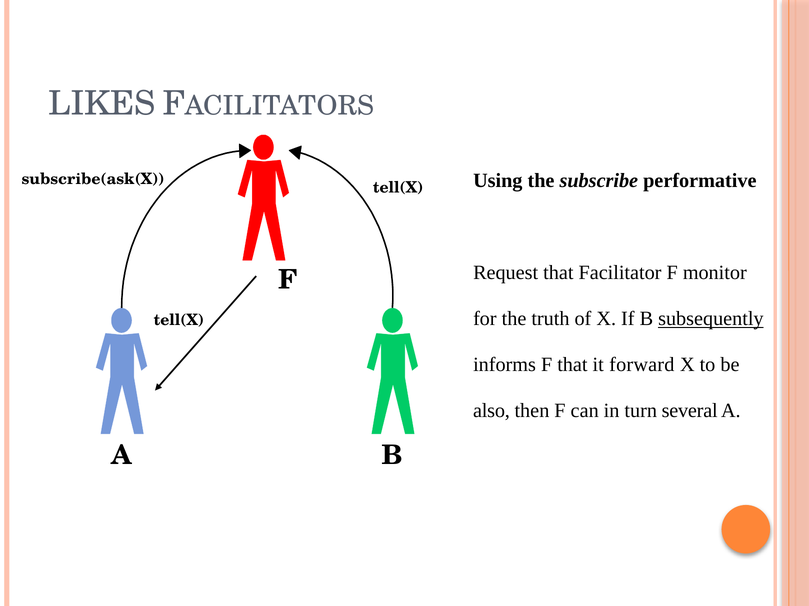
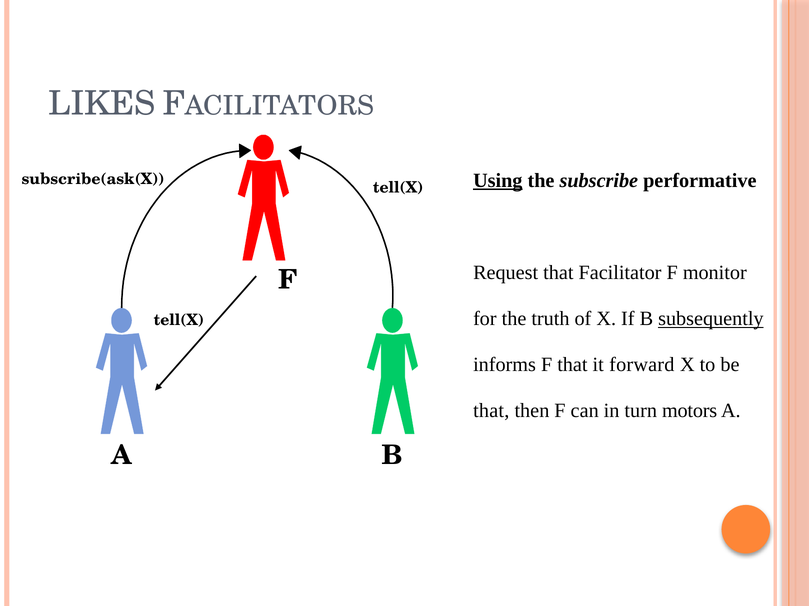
Using underline: none -> present (498, 181)
also: also -> that (491, 411)
several: several -> motors (690, 411)
